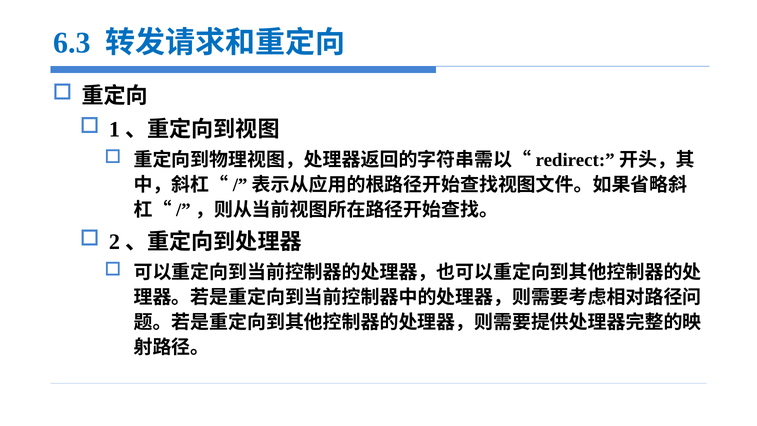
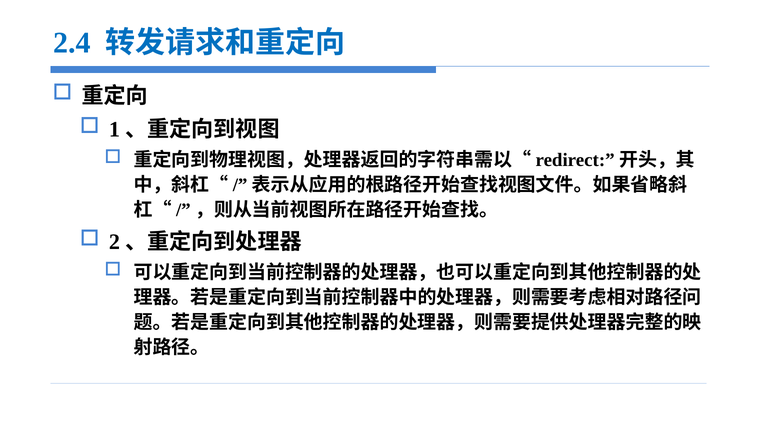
6.3: 6.3 -> 2.4 (72, 43)
